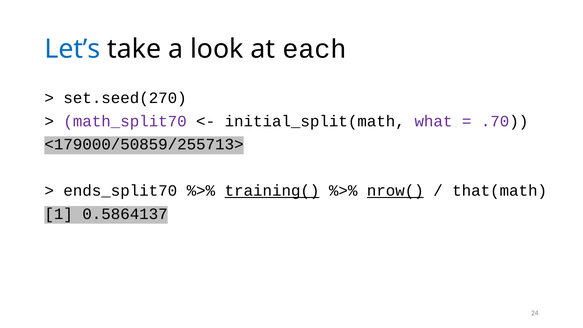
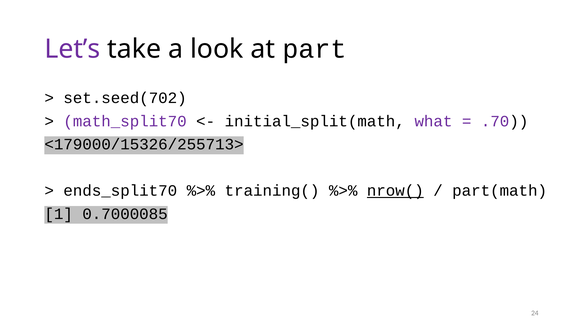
Let’s colour: blue -> purple (72, 49)
each: each -> part (314, 49)
set.seed(270: set.seed(270 -> set.seed(702 (125, 98)
<179000/50859/255713>: <179000/50859/255713> -> <179000/15326/255713> (144, 144)
training( underline: present -> none (272, 191)
that(math: that(math -> part(math (500, 191)
0.5864137: 0.5864137 -> 0.7000085 (125, 214)
